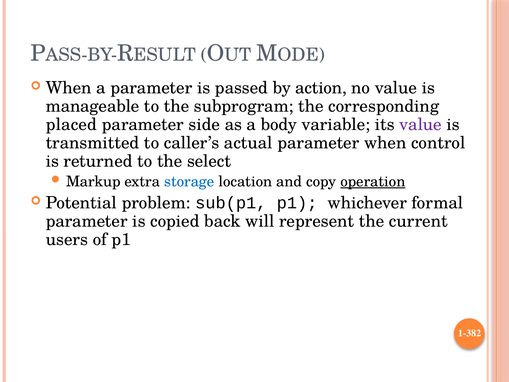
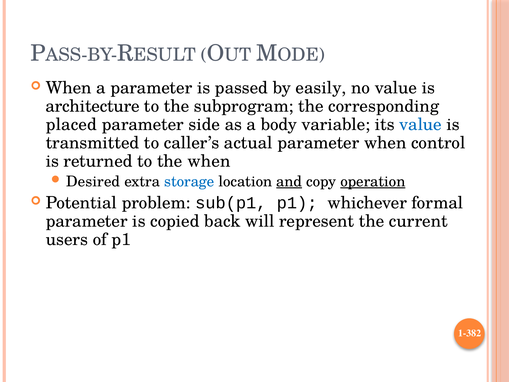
action: action -> easily (321, 88)
manageable: manageable -> architecture (93, 106)
value colour: purple -> blue (421, 125)
the select: select -> when (209, 161)
Markup: Markup -> Desired (93, 181)
and underline: none -> present (289, 181)
